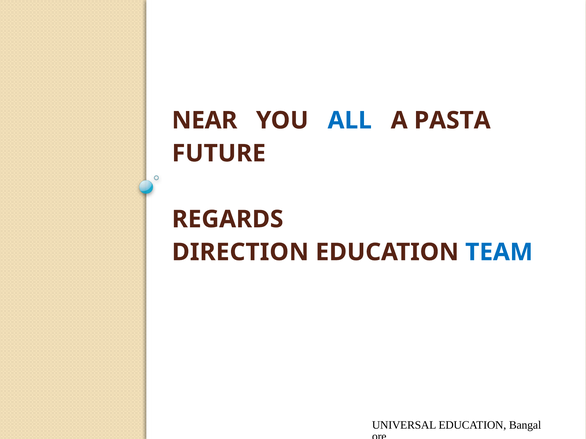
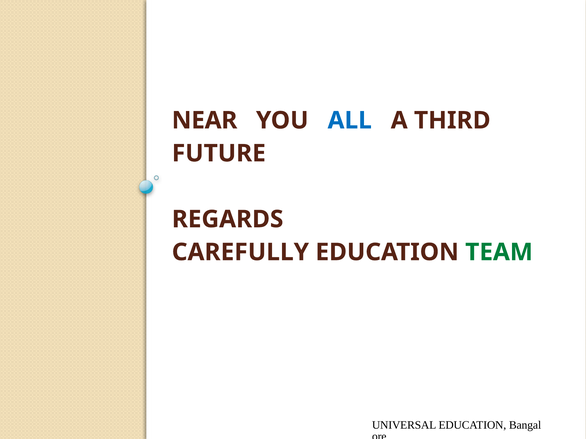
PASTA: PASTA -> THIRD (452, 121)
DIRECTION: DIRECTION -> CAREFULLY (240, 252)
TEAM colour: blue -> green (499, 252)
